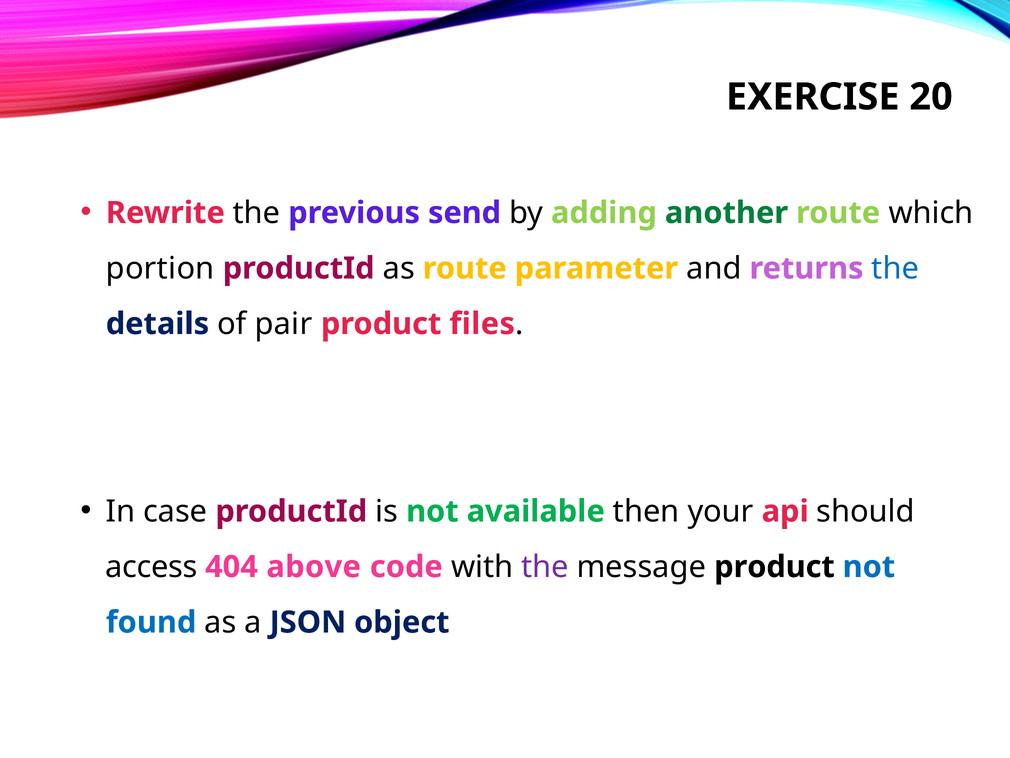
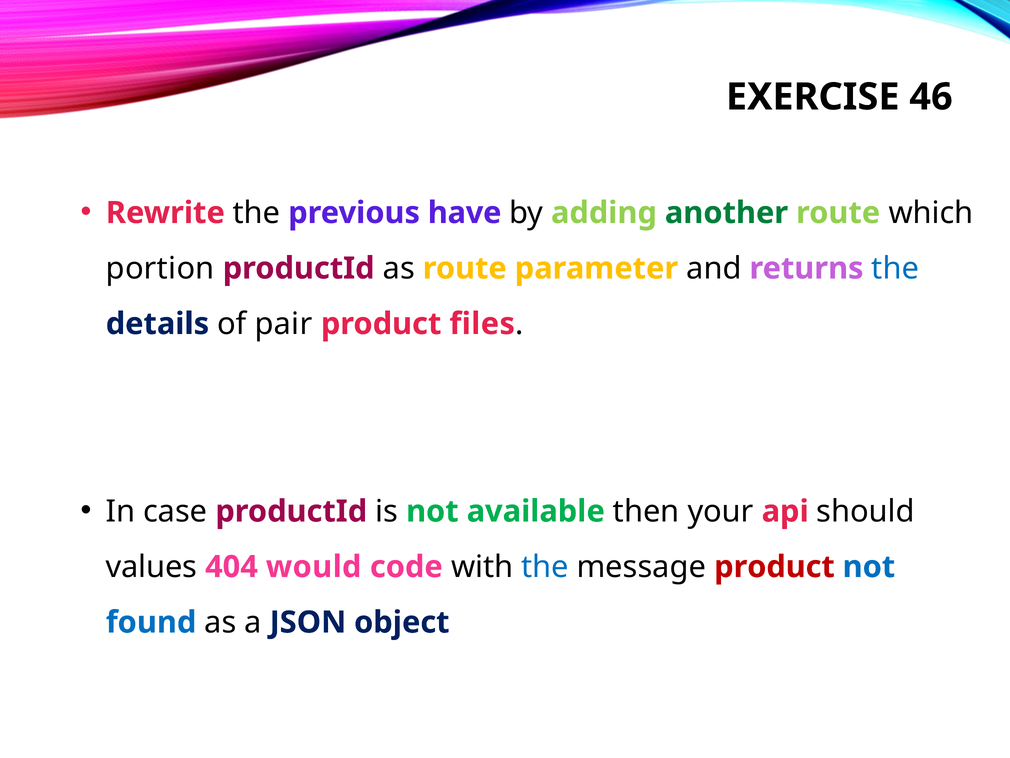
20: 20 -> 46 (931, 97)
send: send -> have (465, 213)
access: access -> values (151, 567)
above: above -> would (314, 567)
the colour: purple -> blue (545, 567)
product colour: black -> red (774, 567)
